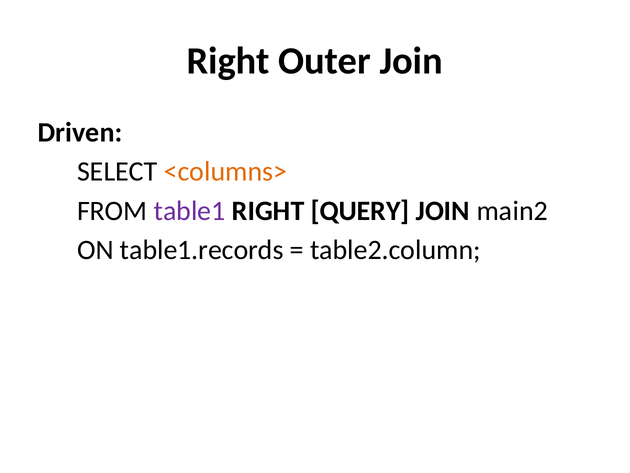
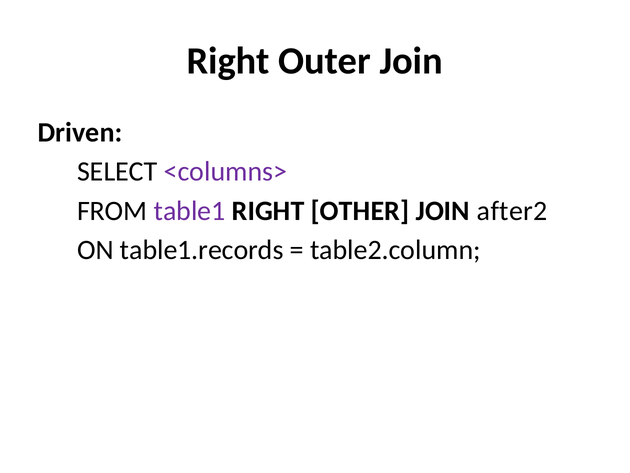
<columns> colour: orange -> purple (225, 171)
QUERY: QUERY -> OTHER (360, 211)
main2: main2 -> after2 (512, 211)
